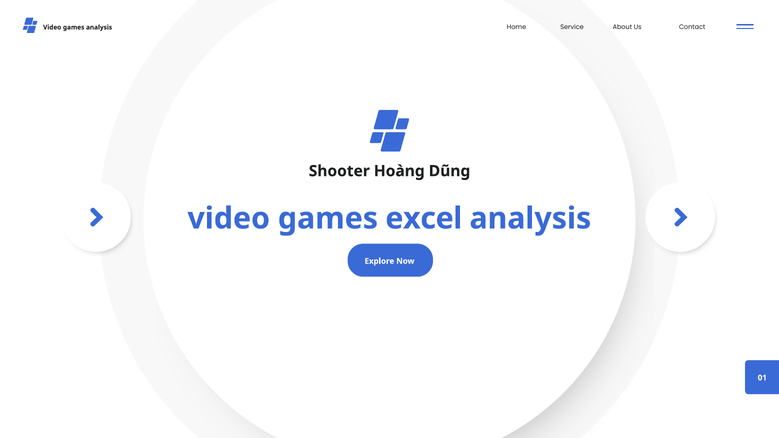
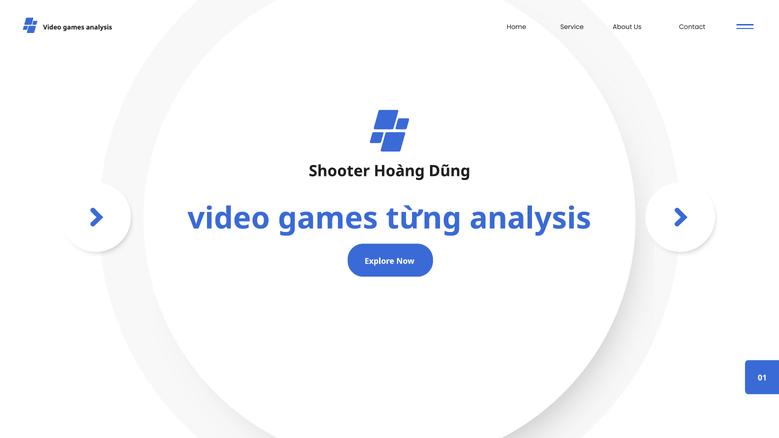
excel: excel -> từng (424, 219)
